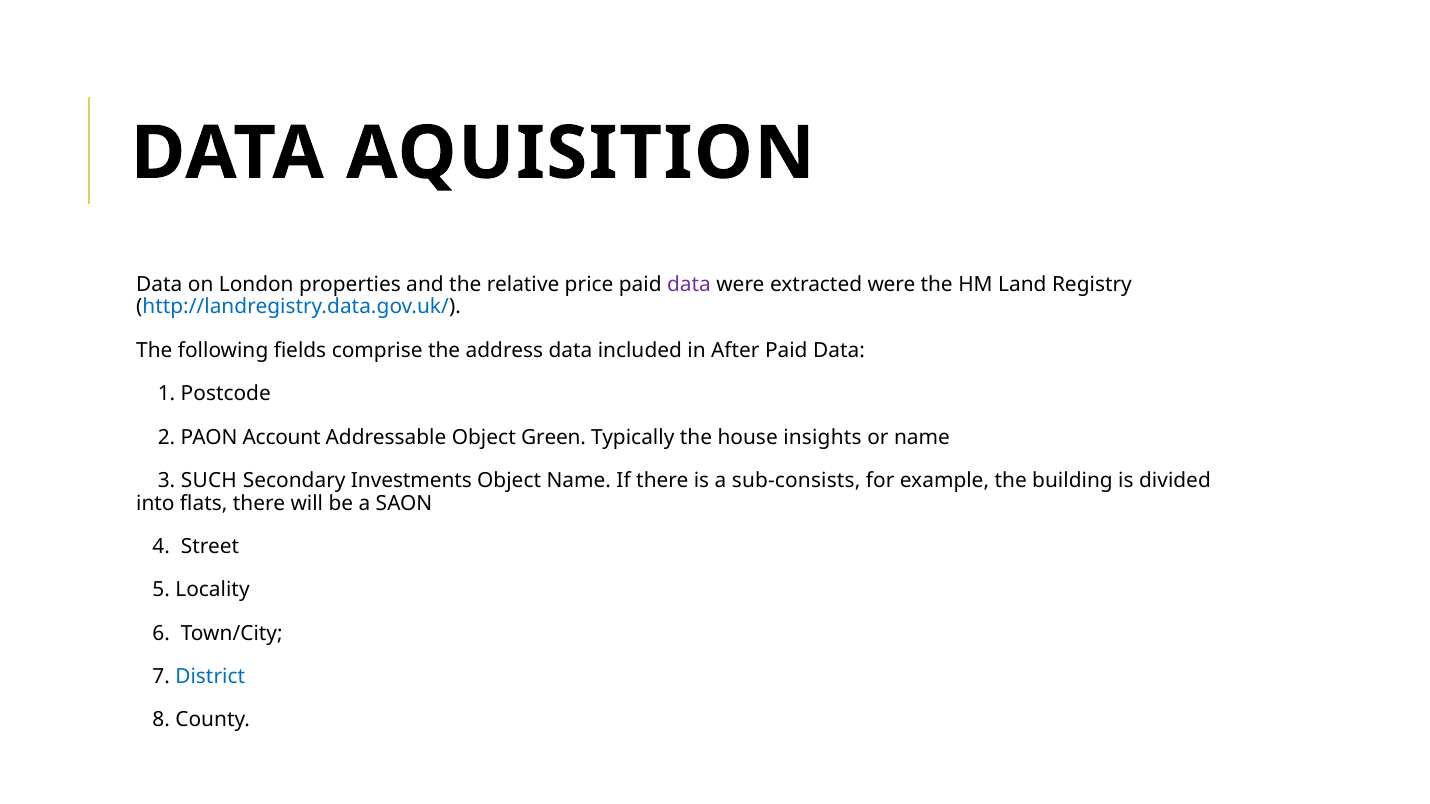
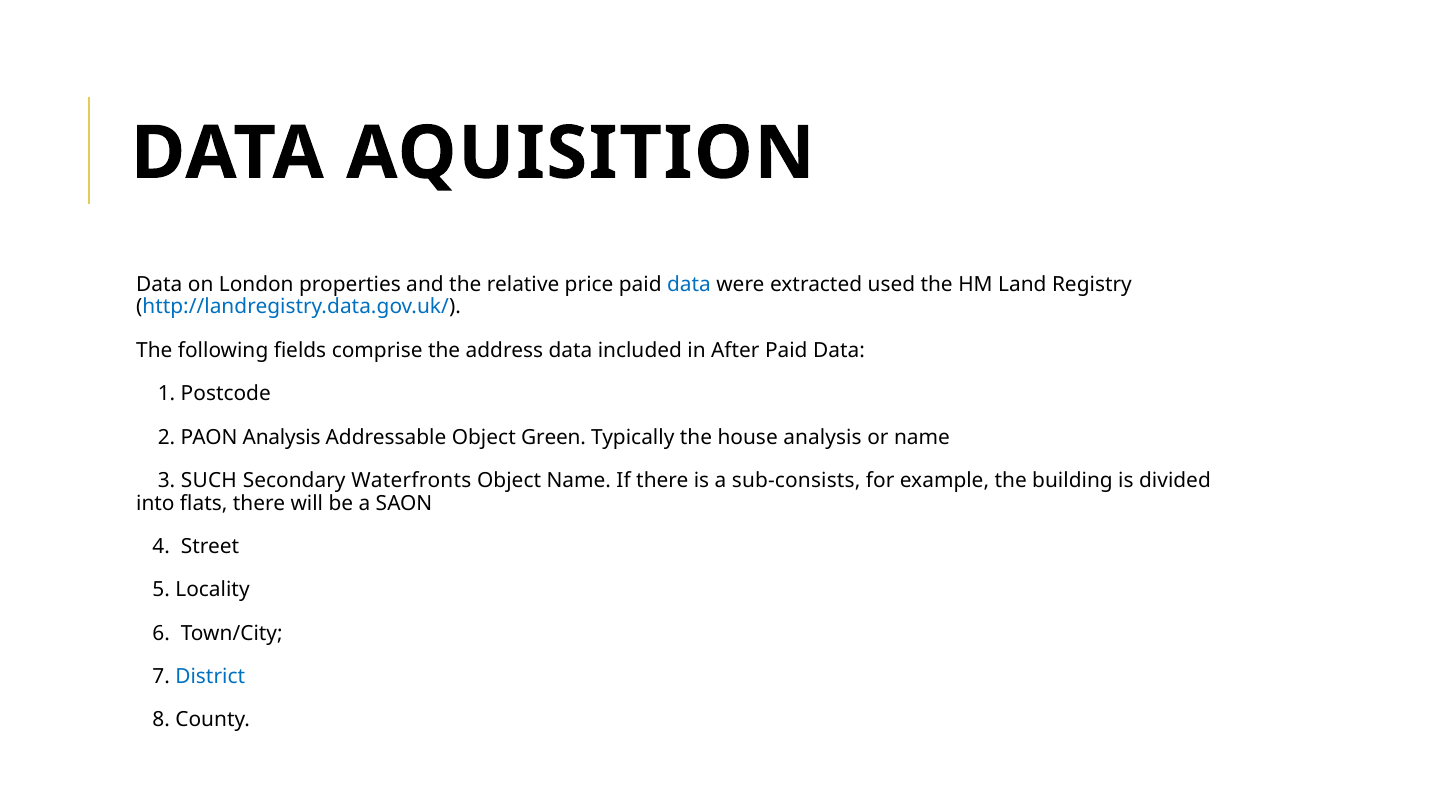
data colour: purple -> blue (689, 285)
extracted were: were -> used (891, 285)
PAON Account: Account -> Analysis (282, 437)
house insights: insights -> analysis (822, 437)
Investments: Investments -> Waterfronts (411, 481)
